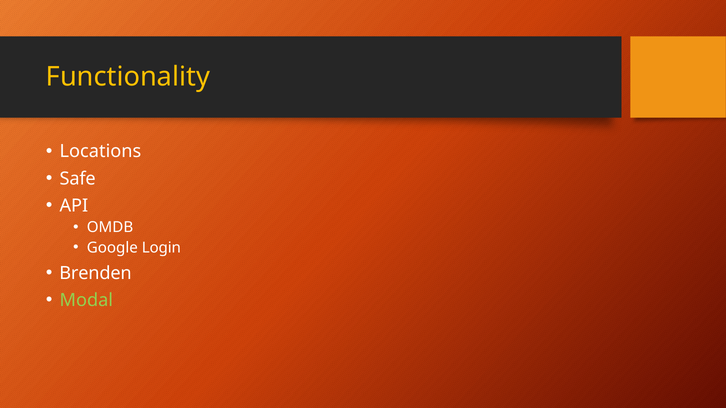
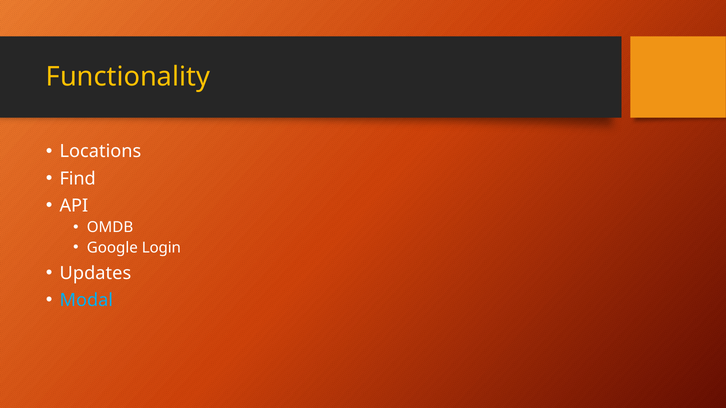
Safe: Safe -> Find (78, 179)
Brenden: Brenden -> Updates (95, 273)
Modal colour: light green -> light blue (86, 300)
